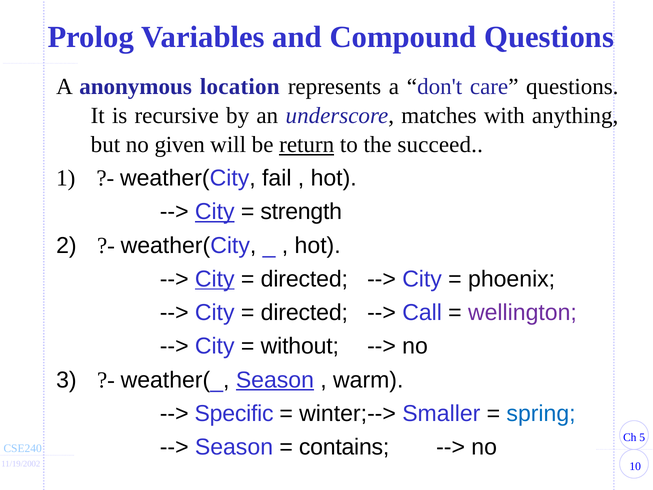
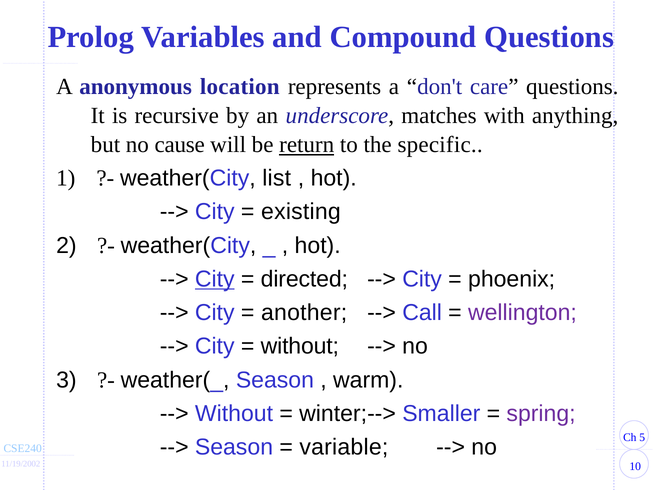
given: given -> cause (180, 145)
succeed: succeed -> specific (440, 145)
fail: fail -> list (277, 178)
City underline: present -> none (215, 212)
strength: strength -> existing (301, 212)
directed: directed -> another (304, 313)
Season underline: present -> none (275, 380)
Specific: Specific -> Without (234, 413)
spring colour: blue -> purple (541, 413)
contains: contains -> variable (344, 447)
